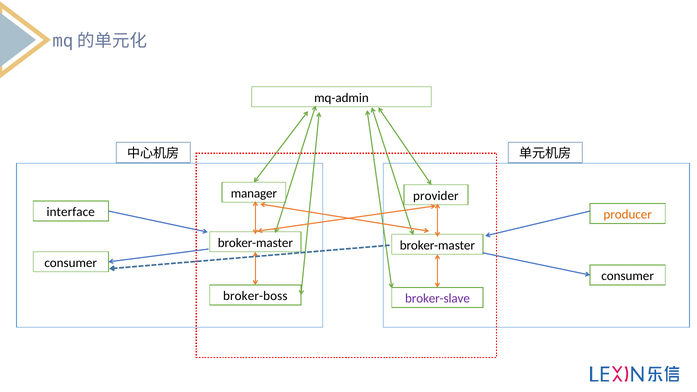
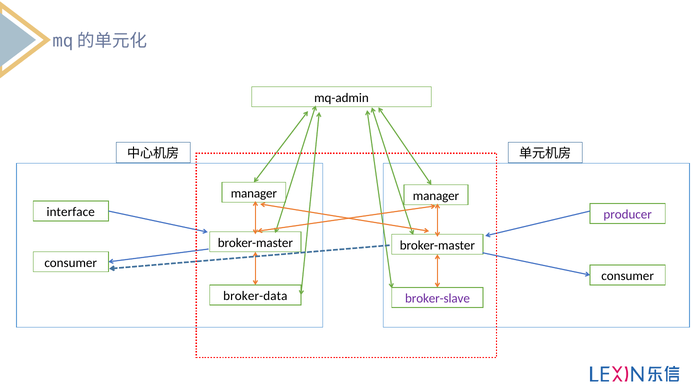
provider: provider -> manager (436, 196)
producer colour: orange -> purple (628, 214)
broker-boss: broker-boss -> broker-data (255, 296)
